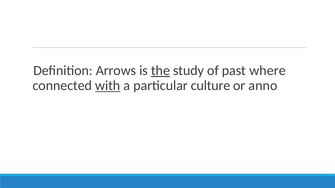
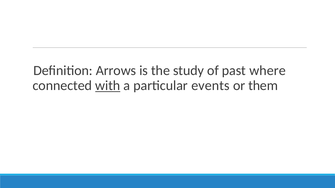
the underline: present -> none (161, 71)
culture: culture -> events (210, 86)
anno: anno -> them (263, 86)
